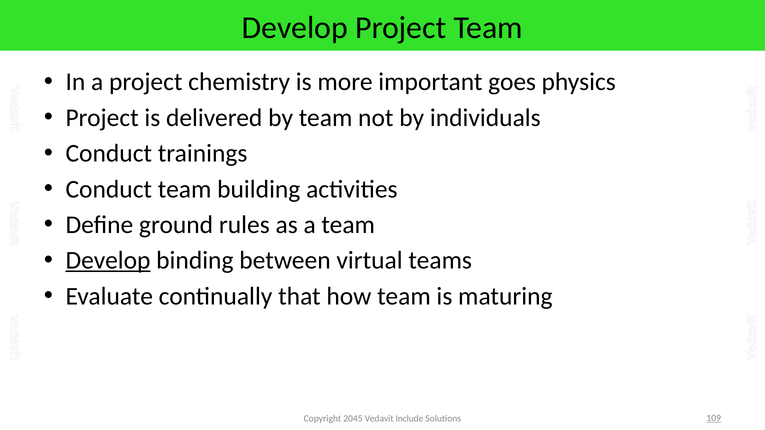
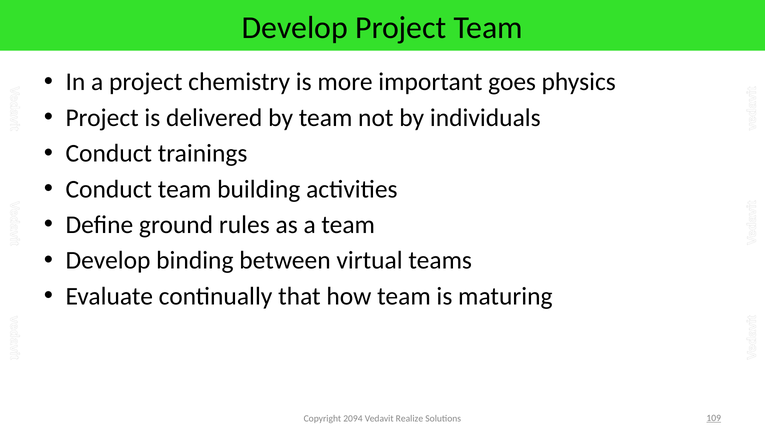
Develop underline: present -> none (108, 261)
2045: 2045 -> 2094 (353, 419)
Include: Include -> Realize (409, 419)
